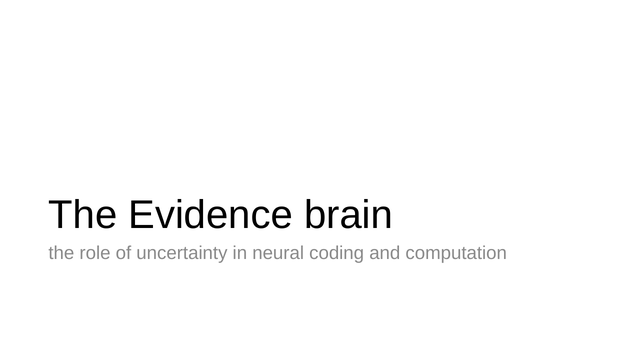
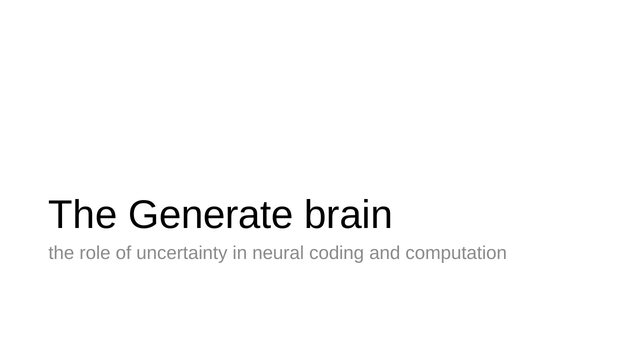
Evidence: Evidence -> Generate (211, 215)
